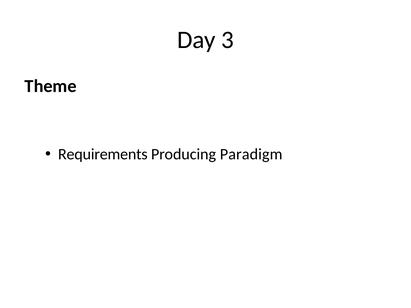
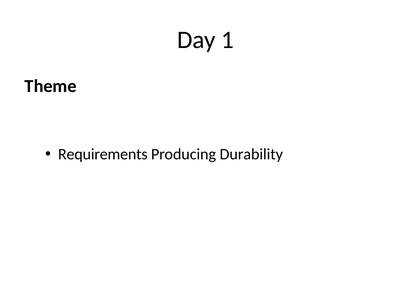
3: 3 -> 1 (227, 40)
Paradigm: Paradigm -> Durability (251, 154)
